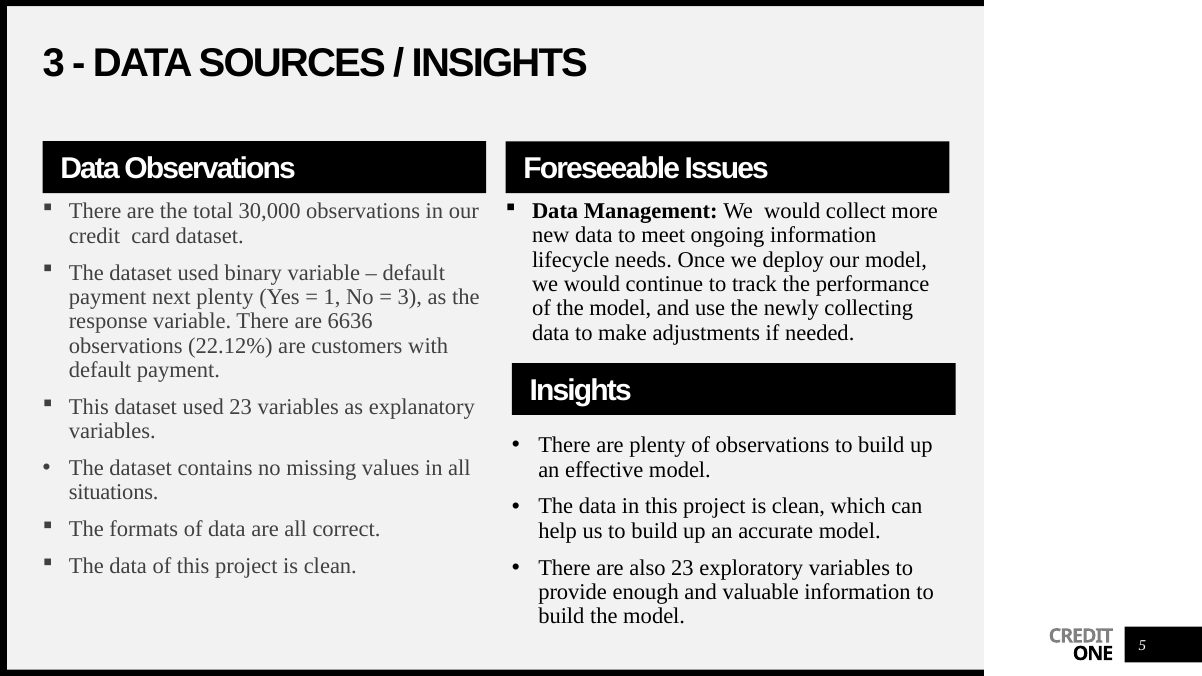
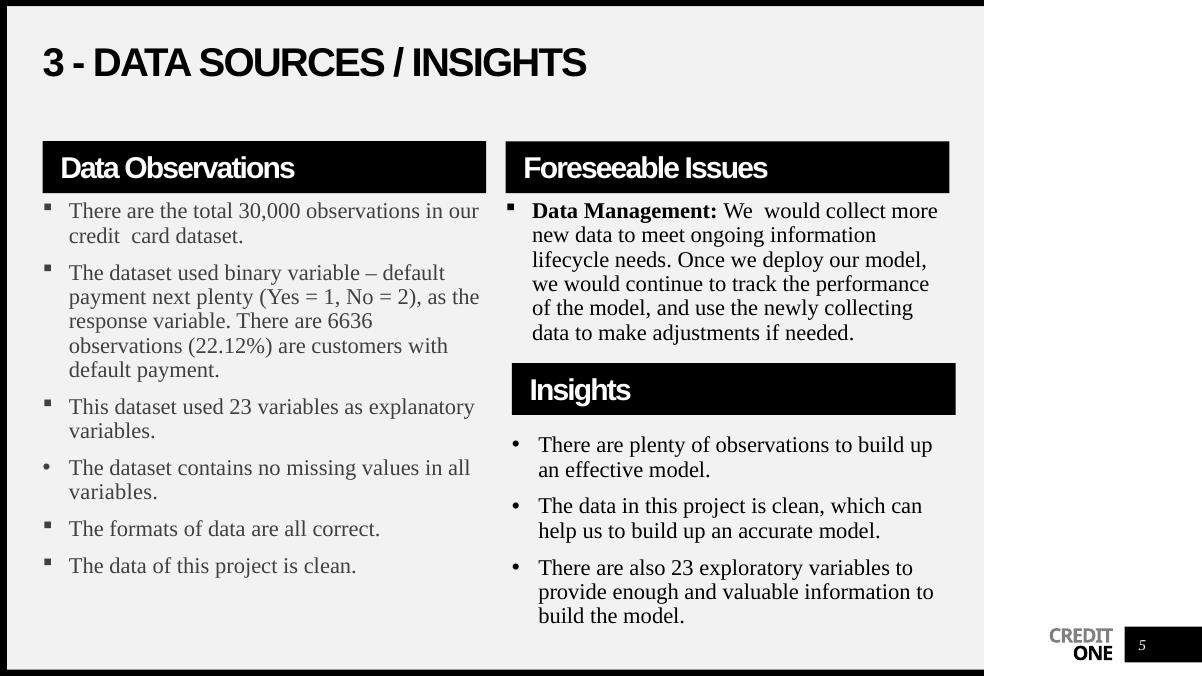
3: 3 -> 2 (410, 297)
situations: situations -> variables (113, 493)
